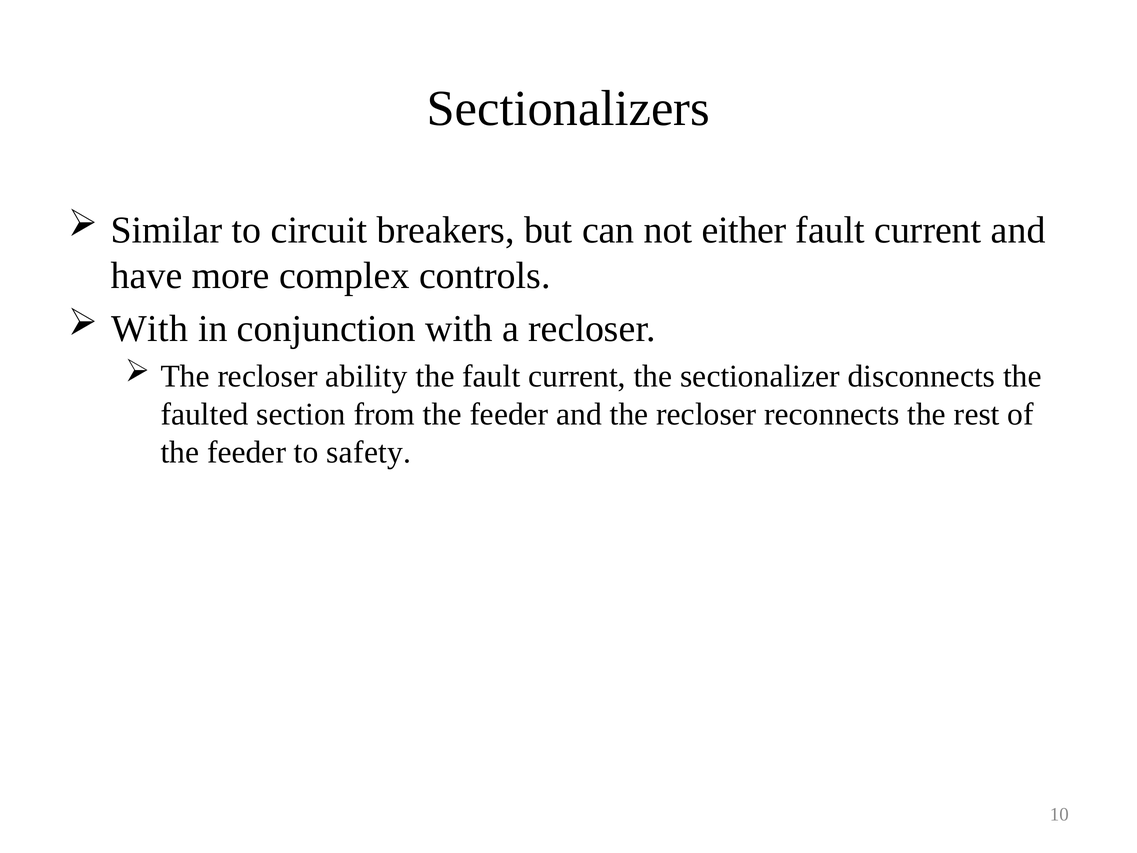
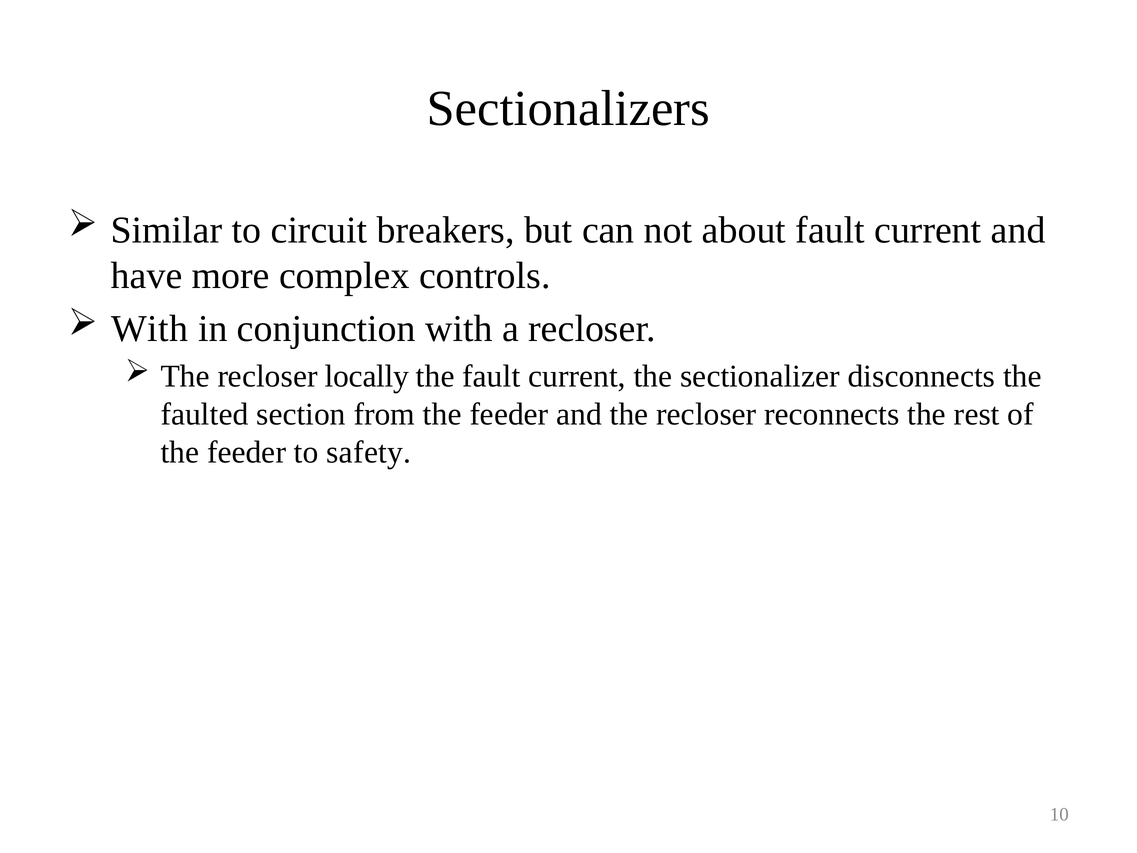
either: either -> about (744, 230)
ability: ability -> locally (367, 376)
